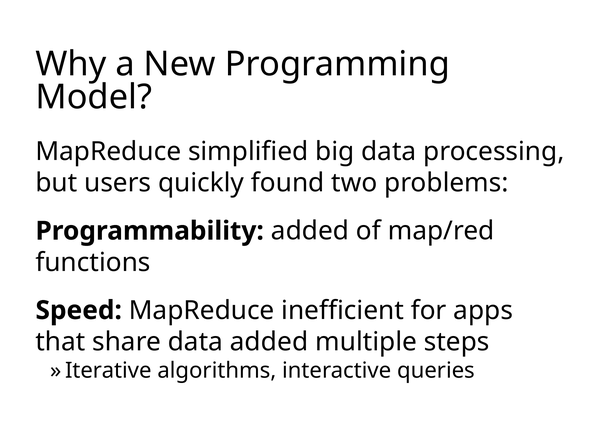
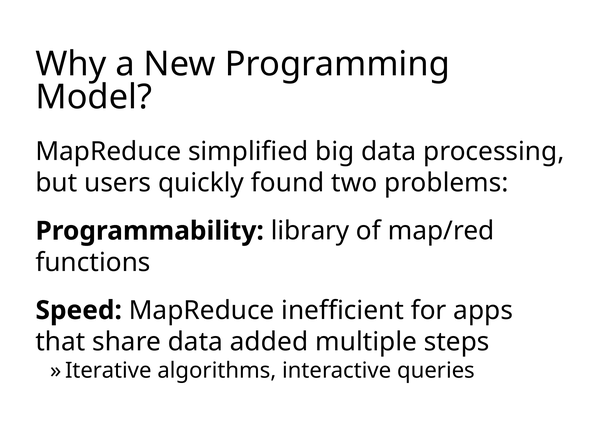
Programmability added: added -> library (310, 231)
